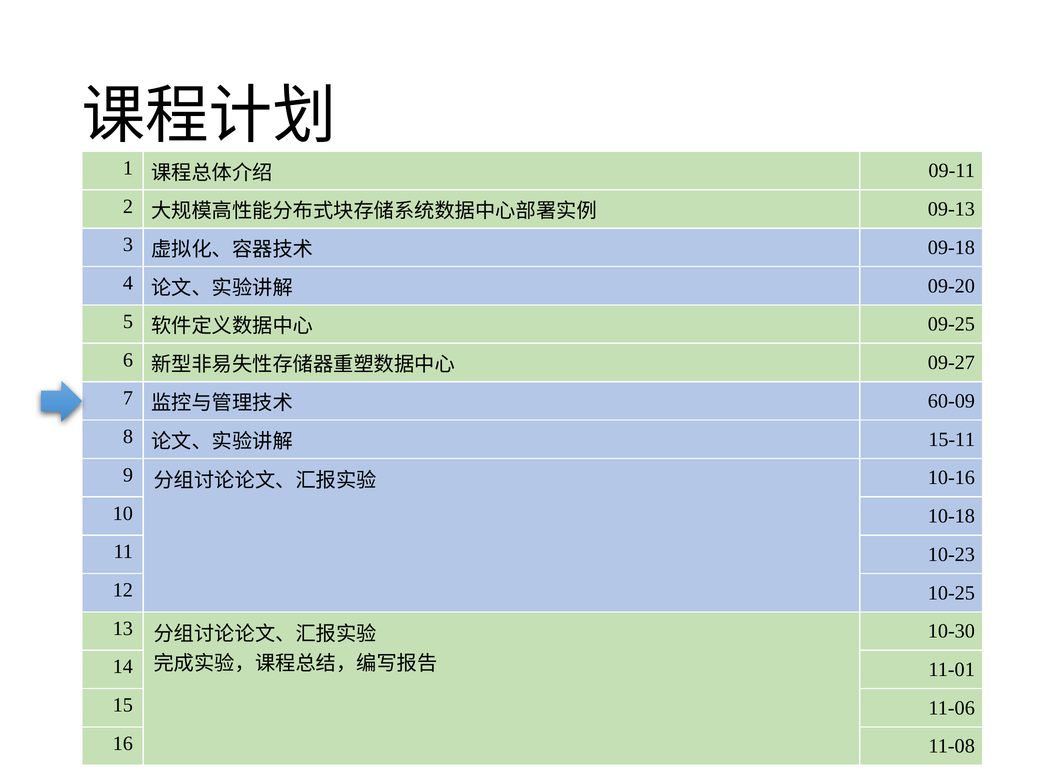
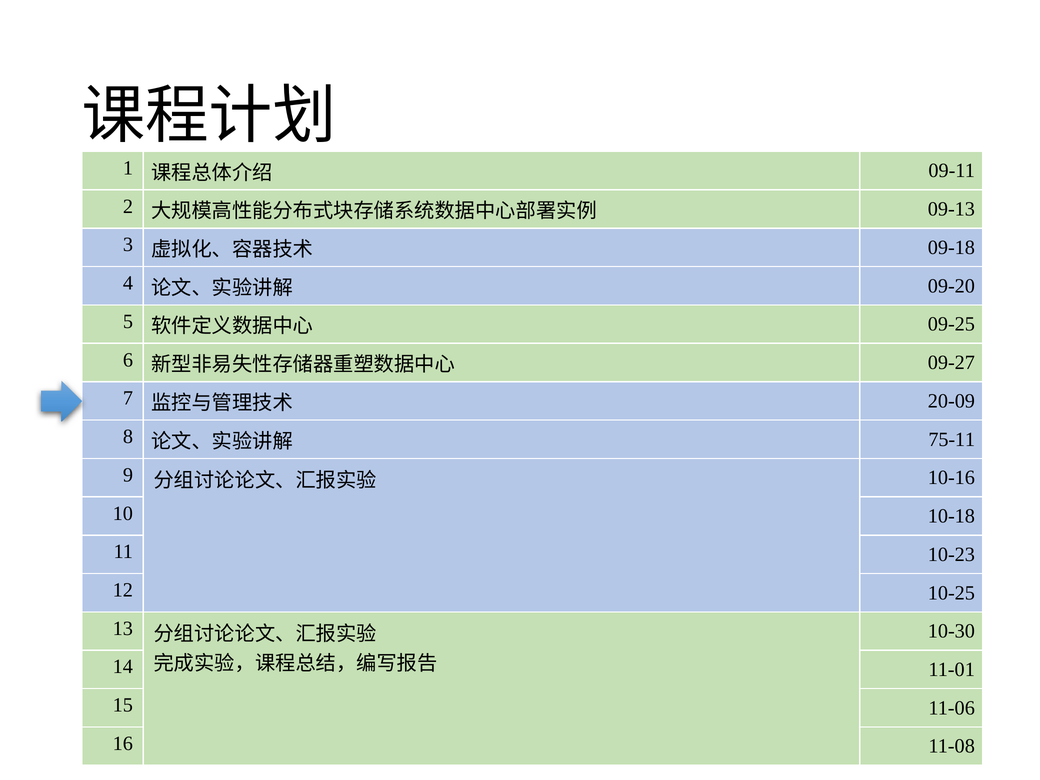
60-09: 60-09 -> 20-09 (951, 401)
15-11: 15-11 -> 75-11 (952, 439)
